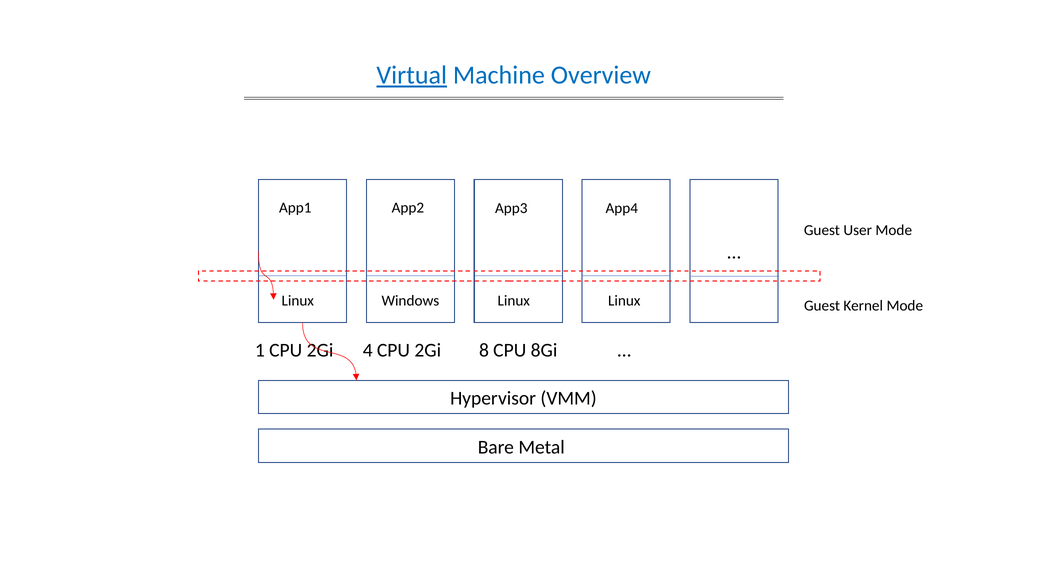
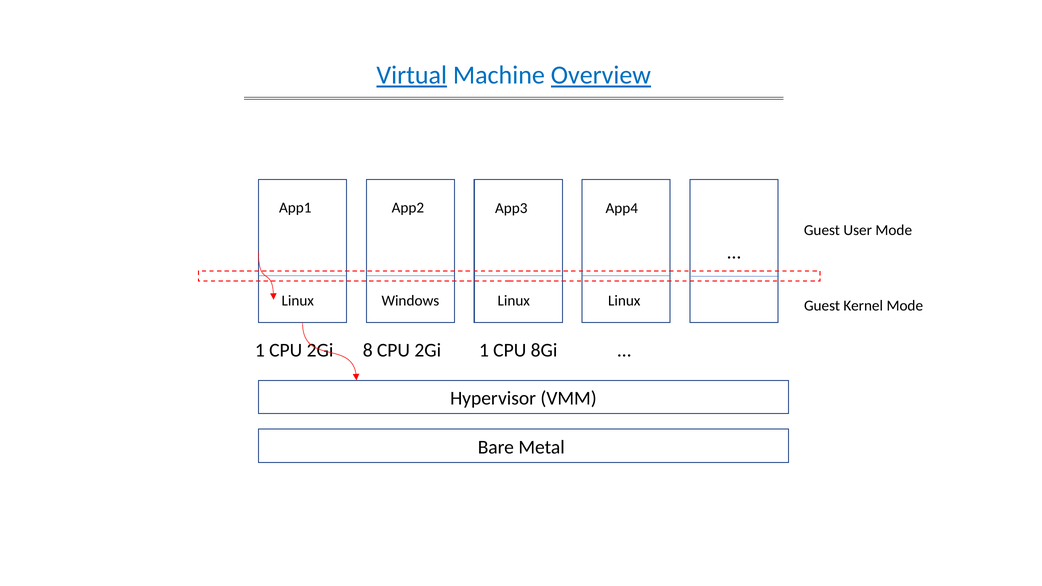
Overview underline: none -> present (601, 75)
4: 4 -> 8 (368, 350)
2Gi 8: 8 -> 1 (484, 350)
